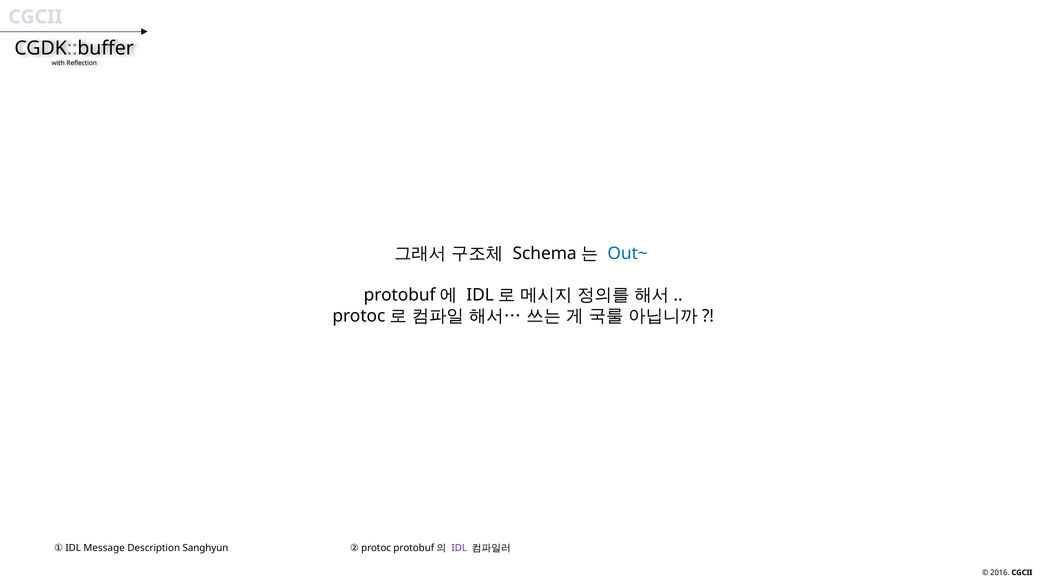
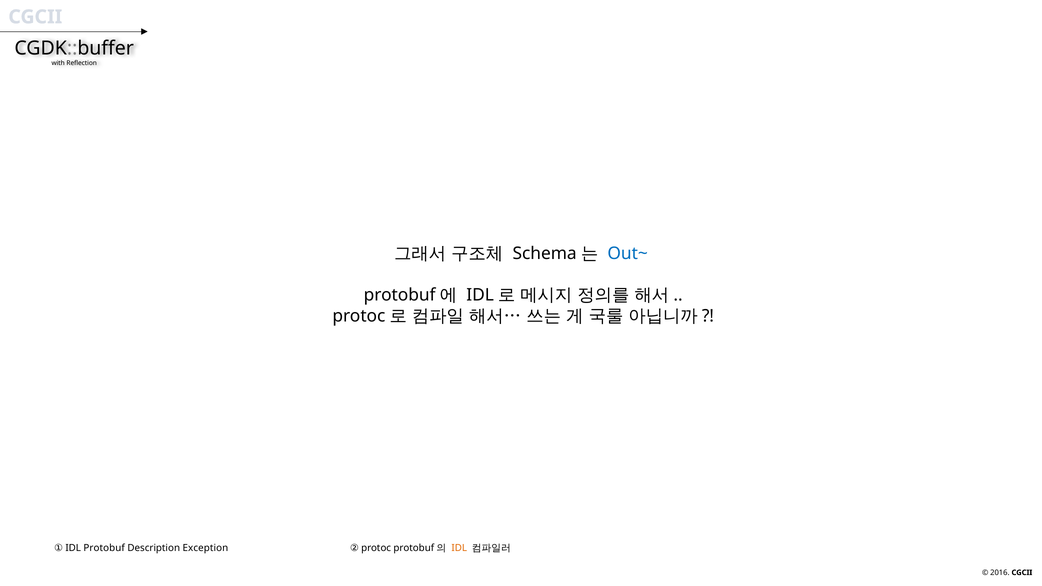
Message: Message -> Protobuf (104, 548)
Sanghyun: Sanghyun -> Exception (205, 548)
IDL colour: purple -> orange (459, 548)
